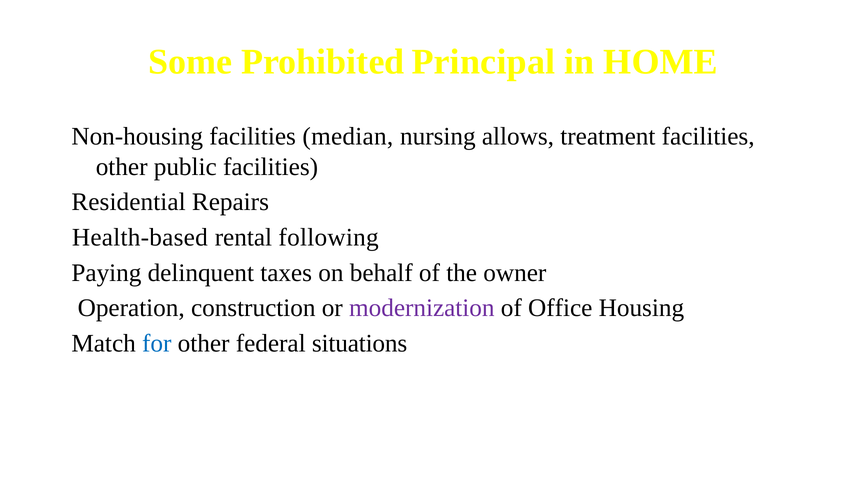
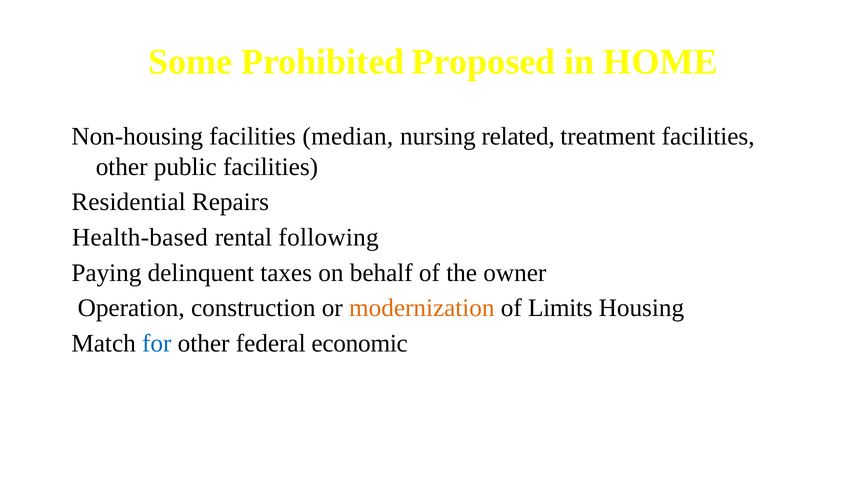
Principal: Principal -> Proposed (484, 62)
allows: allows -> related (518, 137)
modernization colour: purple -> orange (422, 308)
Office: Office -> Limits (560, 308)
situations: situations -> economic (360, 343)
